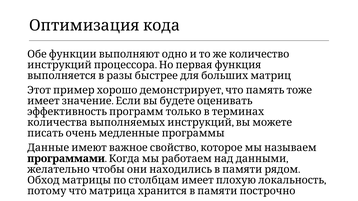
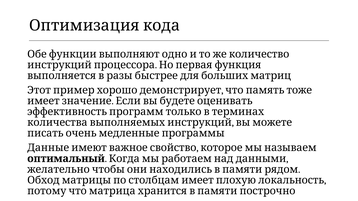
программами: программами -> оптимальный (66, 159)
